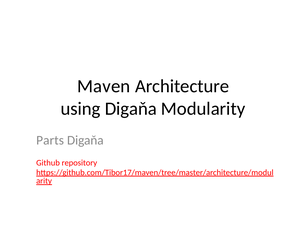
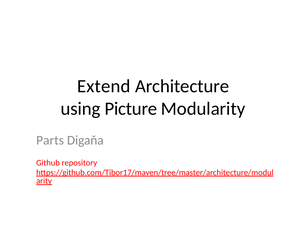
Maven: Maven -> Extend (104, 86)
using Digaňa: Digaňa -> Picture (131, 108)
